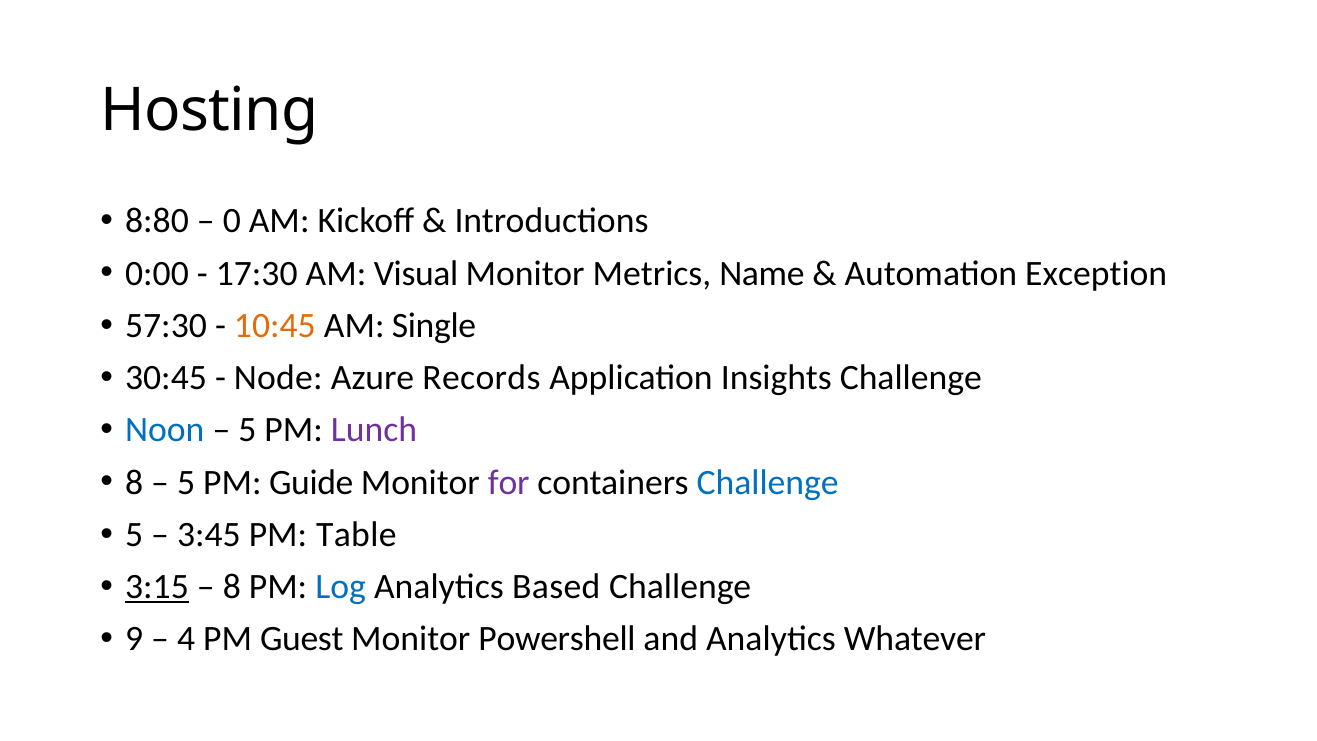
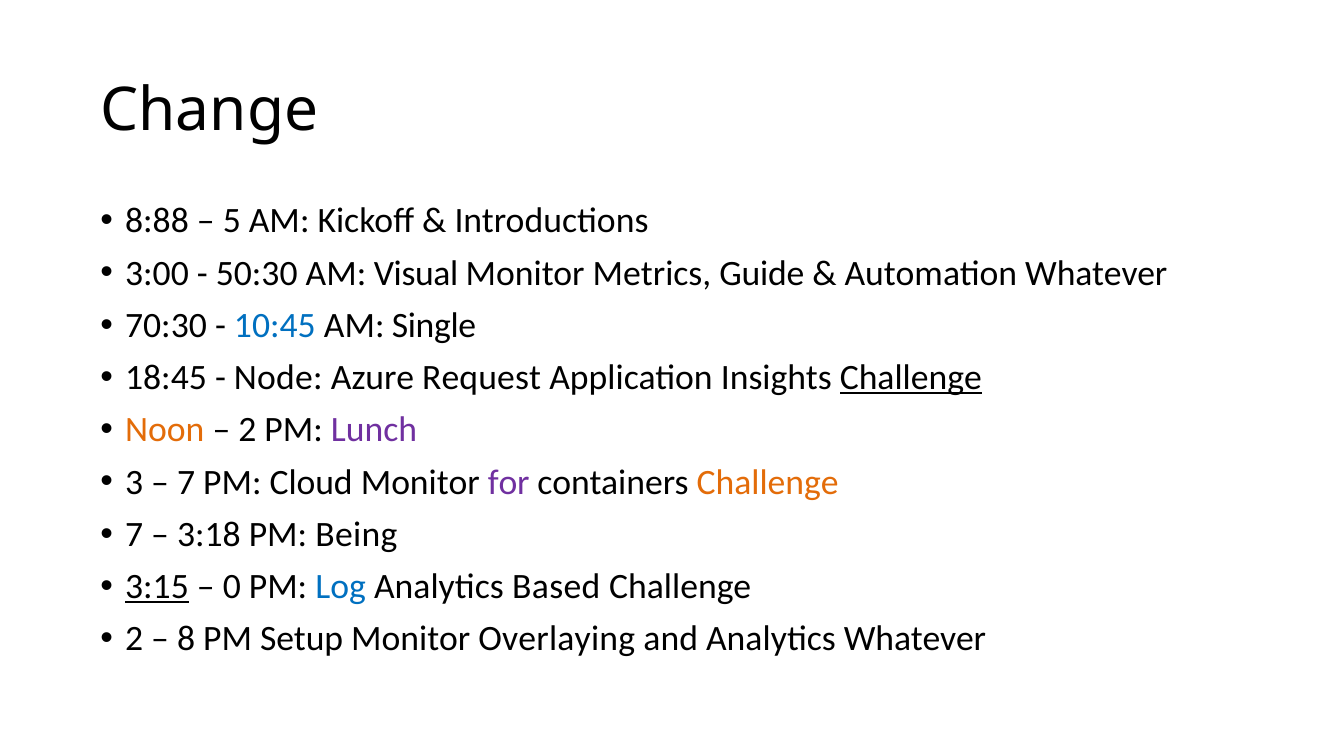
Hosting: Hosting -> Change (209, 111)
8:80: 8:80 -> 8:88 (157, 221)
0: 0 -> 5 (232, 221)
0:00: 0:00 -> 3:00 (157, 273)
17:30: 17:30 -> 50:30 (257, 273)
Name: Name -> Guide (762, 273)
Automation Exception: Exception -> Whatever (1096, 273)
57:30: 57:30 -> 70:30 (166, 326)
10:45 colour: orange -> blue (275, 326)
30:45: 30:45 -> 18:45 (166, 378)
Records: Records -> Request (482, 378)
Challenge underline: none -> present (911, 378)
Noon colour: blue -> orange (165, 430)
5: 5 -> 2 (247, 430)
8: 8 -> 3 (134, 482)
5: 5 -> 7 (186, 482)
Guide: Guide -> Cloud (311, 482)
Challenge colour: blue -> orange (768, 482)
5: 5 -> 7 (134, 535)
3:45: 3:45 -> 3:18 (209, 535)
Table: Table -> Being (356, 535)
8: 8 -> 0 (232, 587)
9: 9 -> 2 (134, 639)
4: 4 -> 8 (186, 639)
Guest: Guest -> Setup (302, 639)
Powershell: Powershell -> Overlaying (557, 639)
